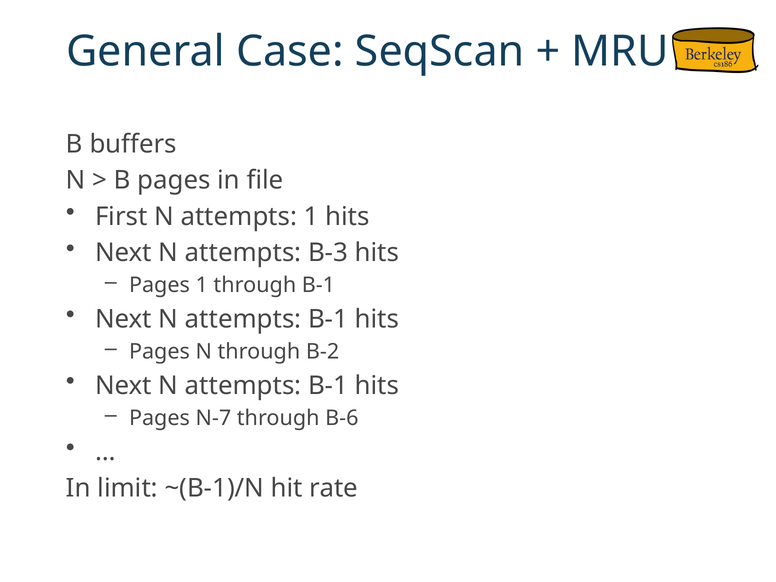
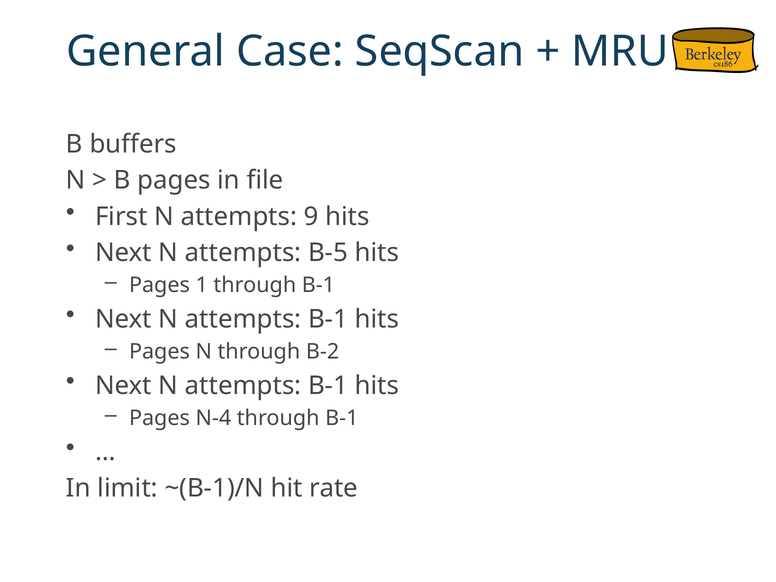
attempts 1: 1 -> 9 (311, 217)
B-3: B-3 -> B-5 (328, 253)
N-7: N-7 -> N-4 (213, 418)
B-6: B-6 -> B-1 (342, 418)
